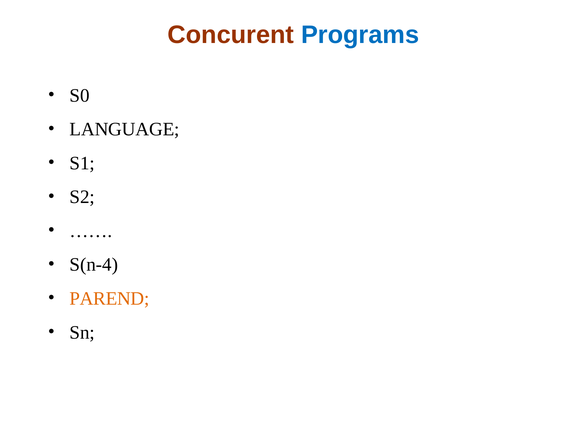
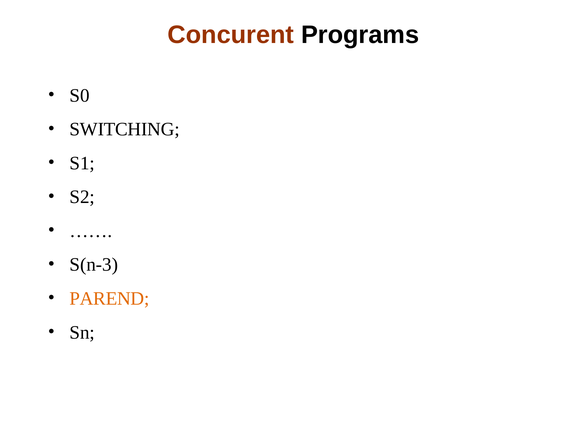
Programs colour: blue -> black (360, 35)
LANGUAGE: LANGUAGE -> SWITCHING (125, 129)
S(n-4: S(n-4 -> S(n-3 (94, 265)
